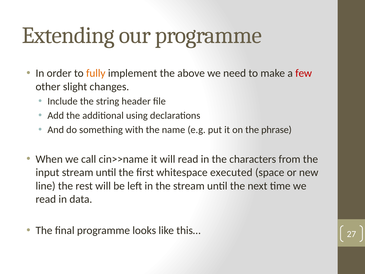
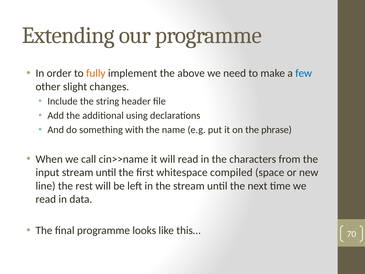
few colour: red -> blue (304, 73)
executed: executed -> compiled (231, 172)
27: 27 -> 70 (351, 234)
